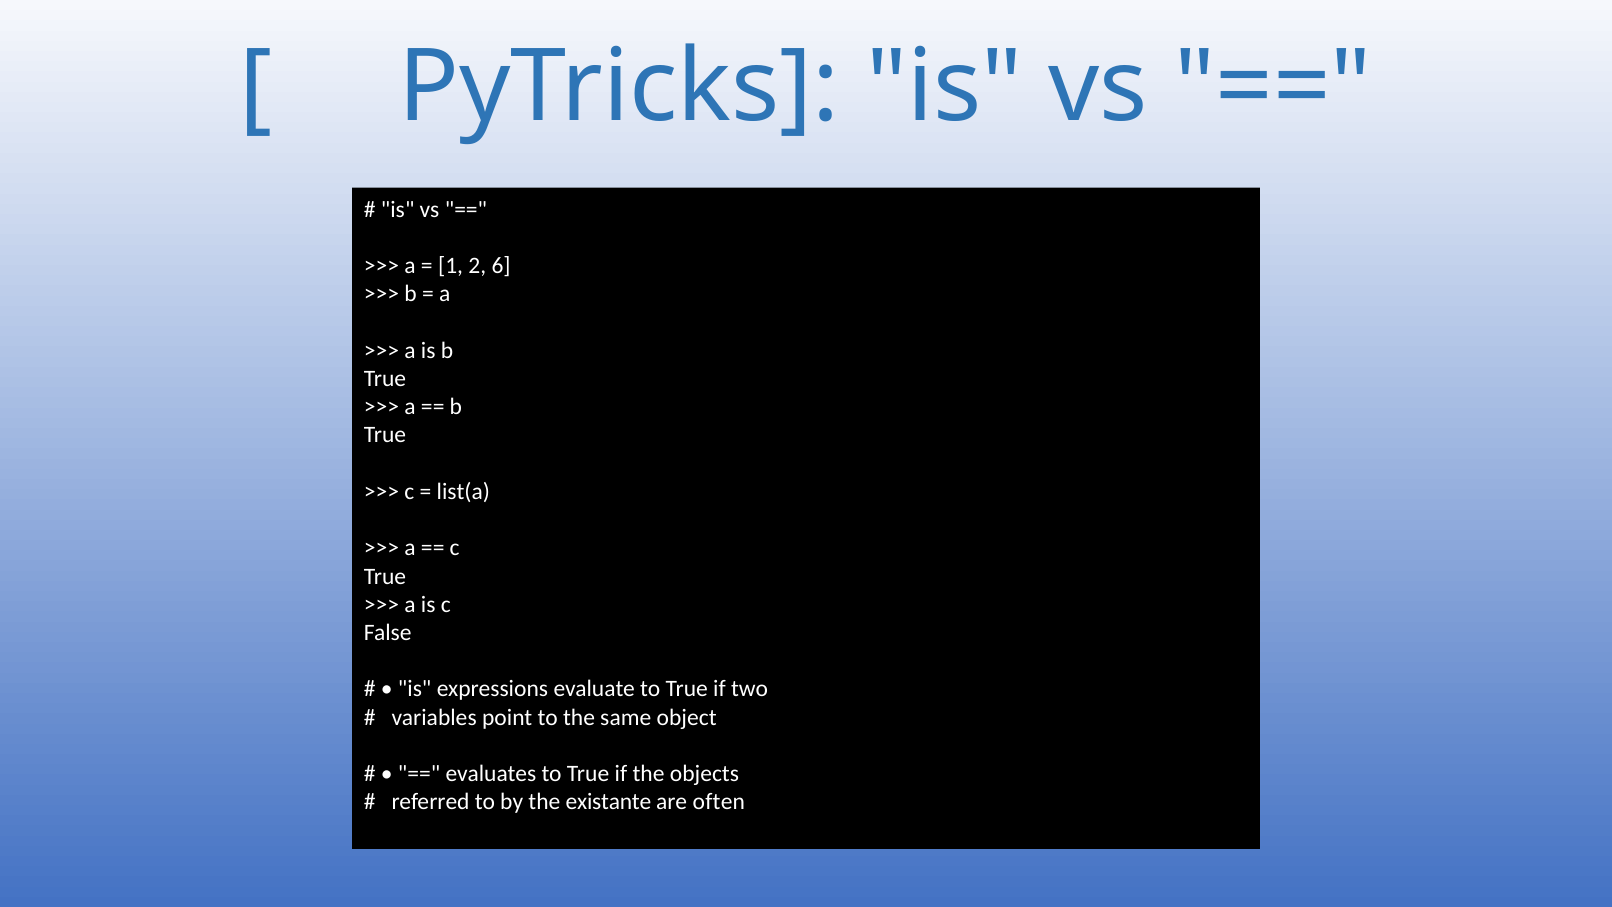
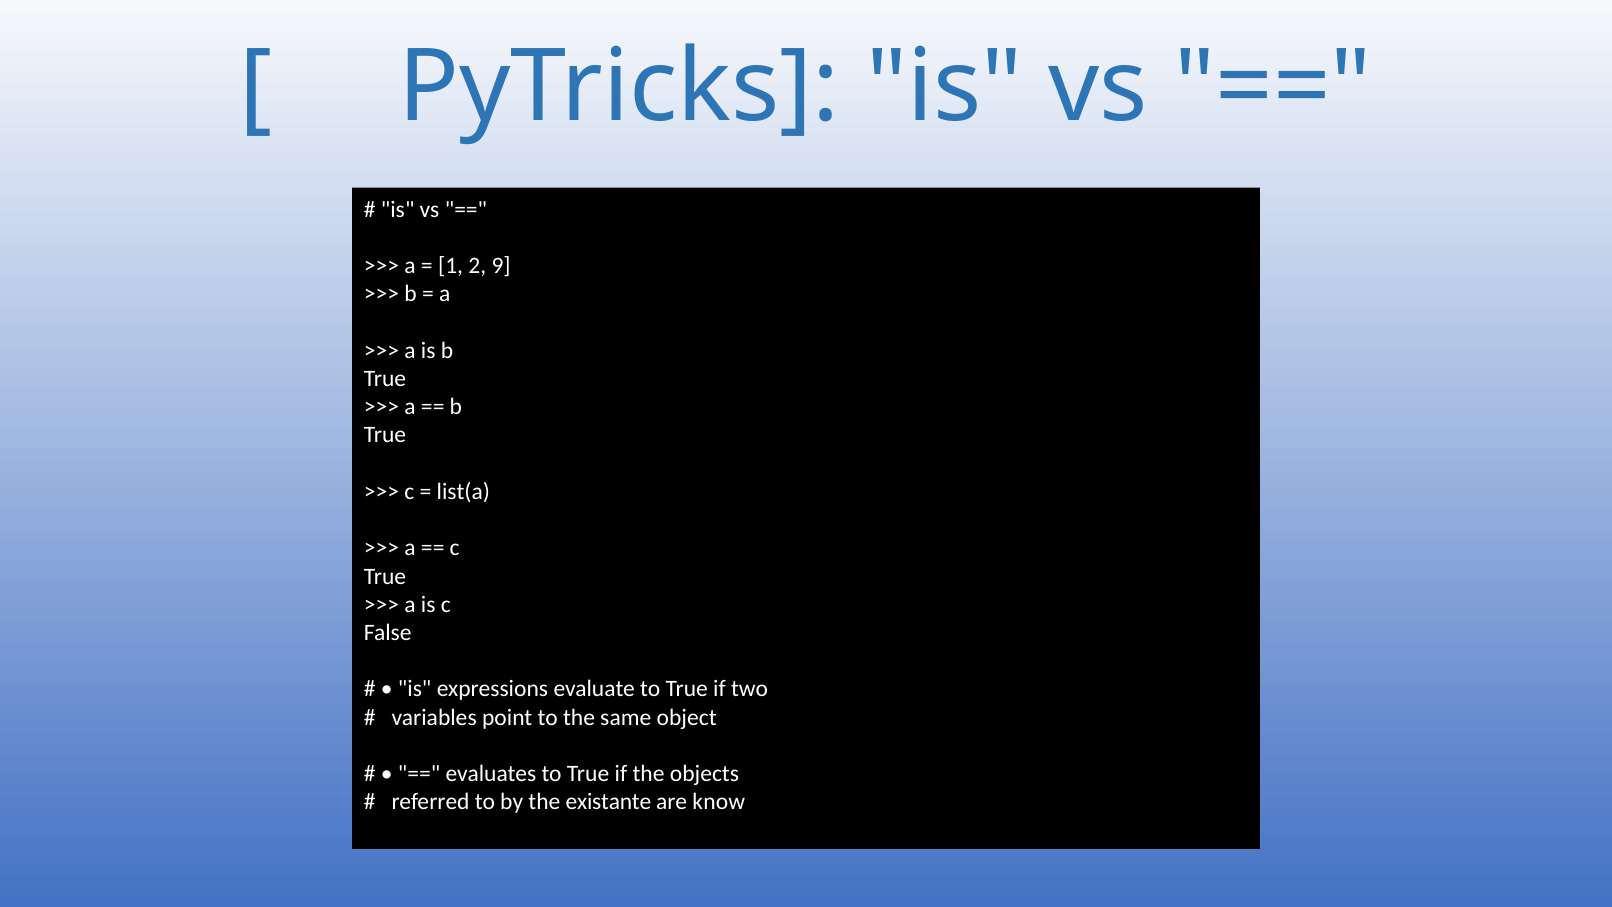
6: 6 -> 9 (501, 266)
often: often -> know (719, 802)
